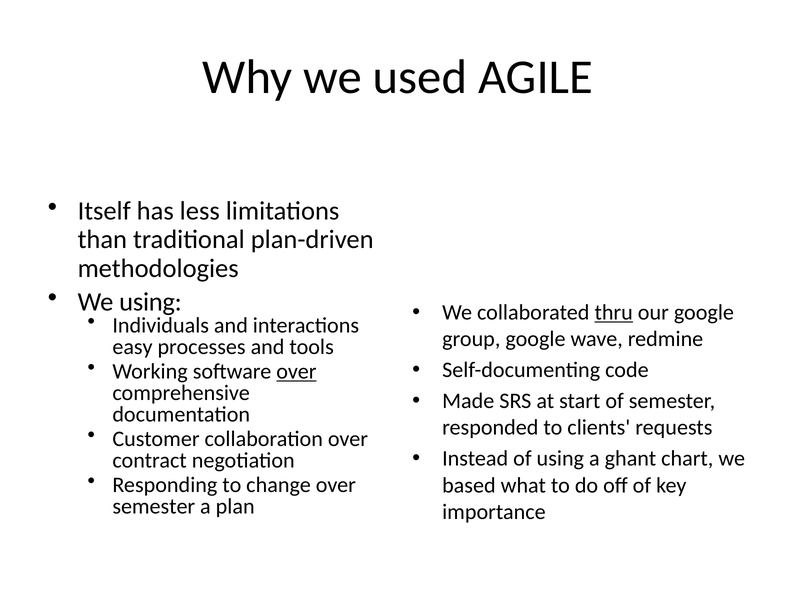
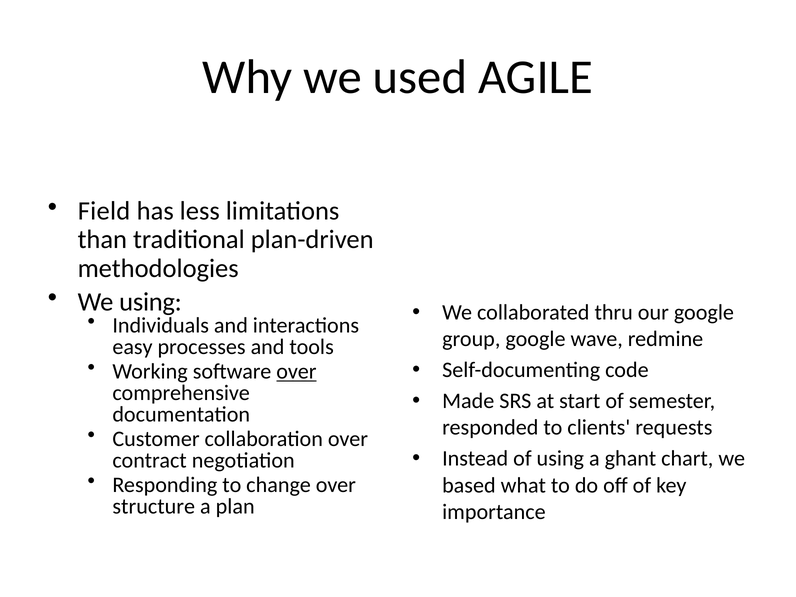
Itself: Itself -> Field (104, 211)
thru underline: present -> none (614, 313)
semester: semester -> structure (154, 506)
